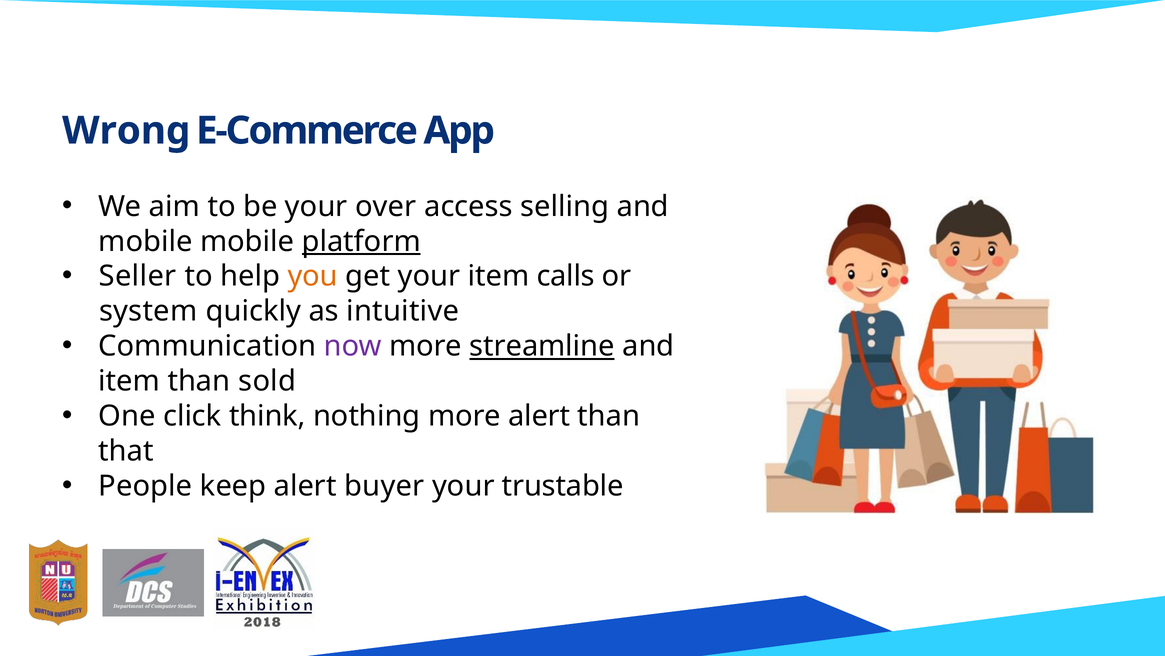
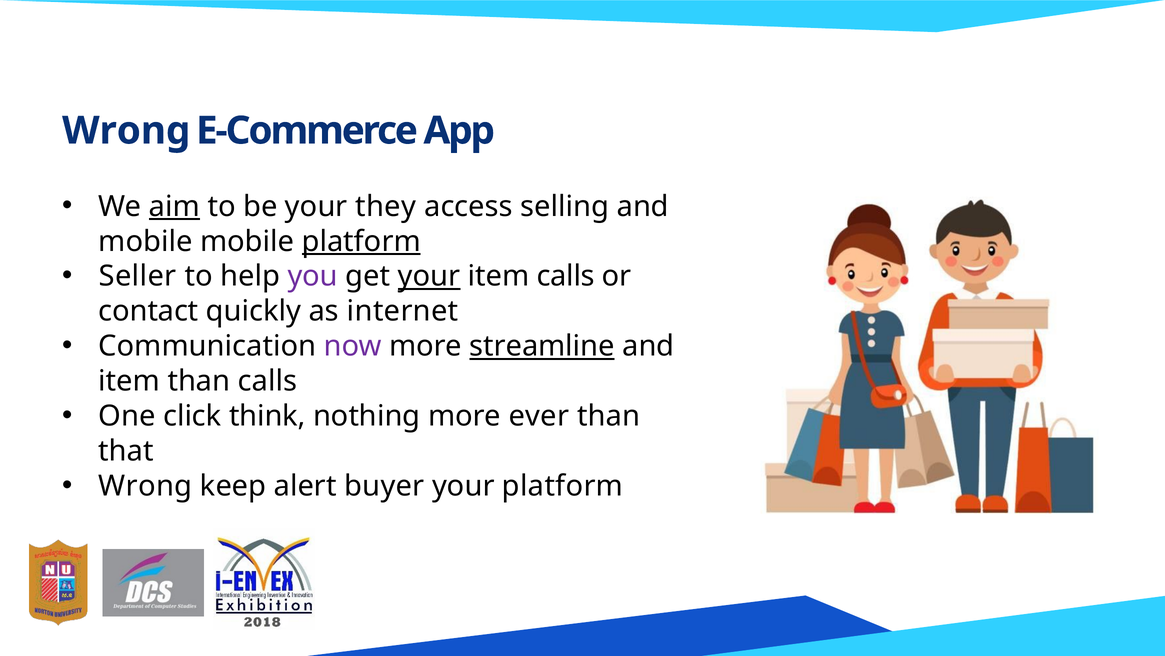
aim underline: none -> present (174, 206)
over: over -> they (386, 206)
you colour: orange -> purple (313, 276)
your underline: none -> present (429, 276)
system: system -> contact (148, 311)
intuitive: intuitive -> internet (403, 311)
than sold: sold -> calls (267, 381)
more alert: alert -> ever (539, 416)
People: People -> Wrong (145, 486)
your trustable: trustable -> platform (563, 486)
